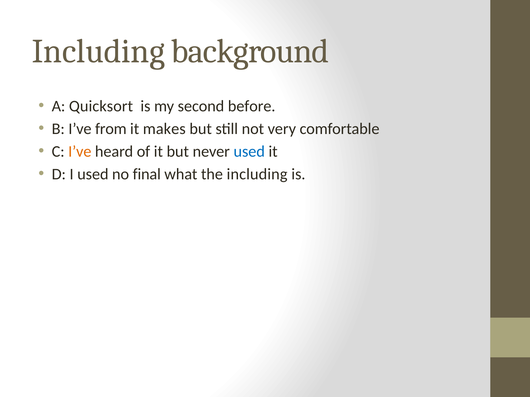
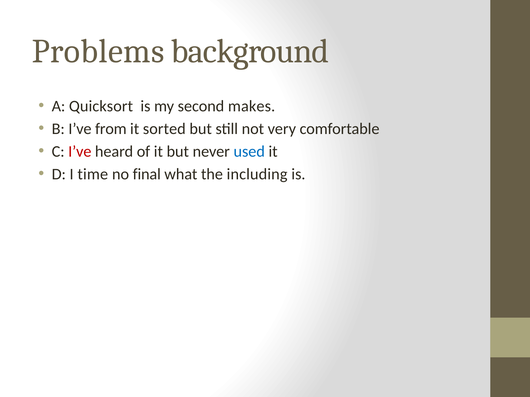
Including: Including -> Problems (98, 51)
before: before -> makes (252, 106)
makes: makes -> sorted (164, 129)
I’ve colour: orange -> red (80, 152)
I used: used -> time (93, 174)
